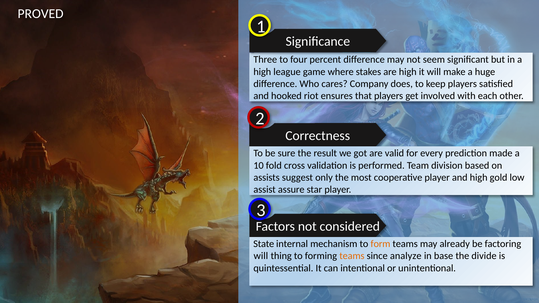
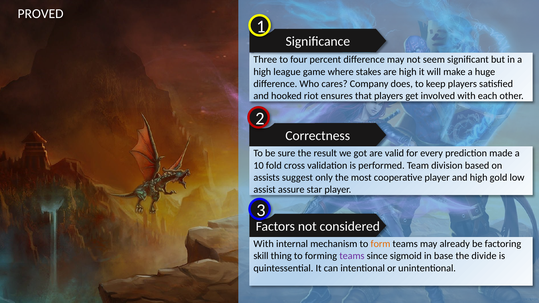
State: State -> With (264, 244)
will: will -> skill (261, 256)
teams colour: orange -> purple (352, 256)
analyze: analyze -> sigmoid (406, 256)
